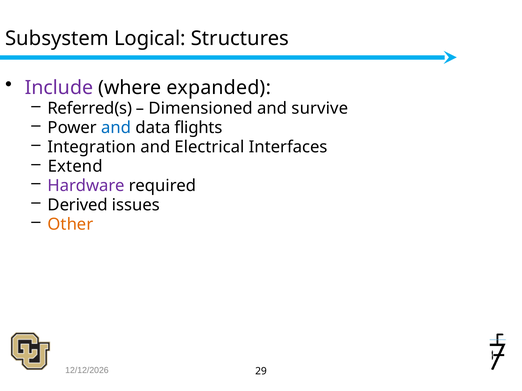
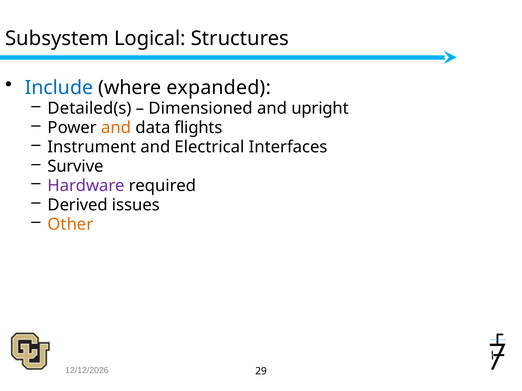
Include colour: purple -> blue (59, 88)
Referred(s: Referred(s -> Detailed(s (90, 109)
survive: survive -> upright (320, 109)
and colour: blue -> orange (116, 128)
Integration: Integration -> Instrument (92, 147)
Extend: Extend -> Survive (75, 167)
